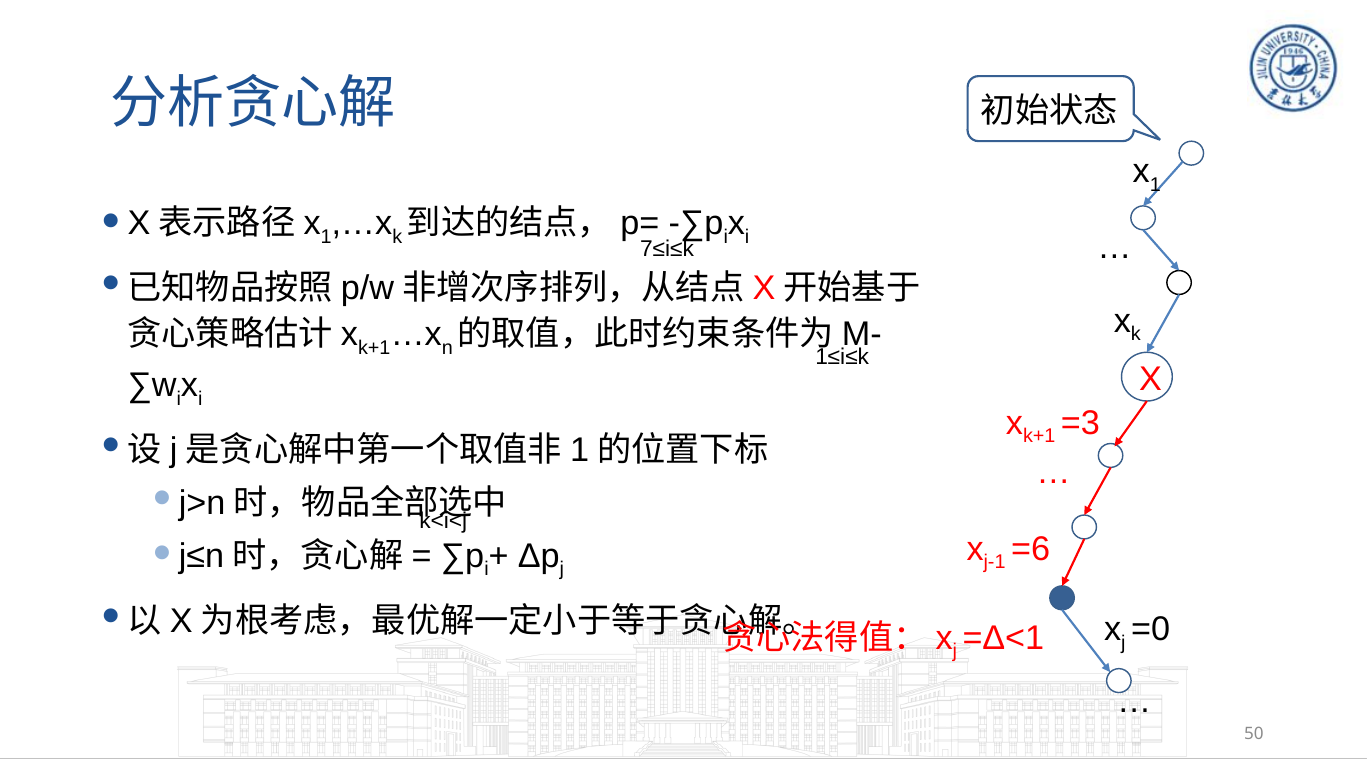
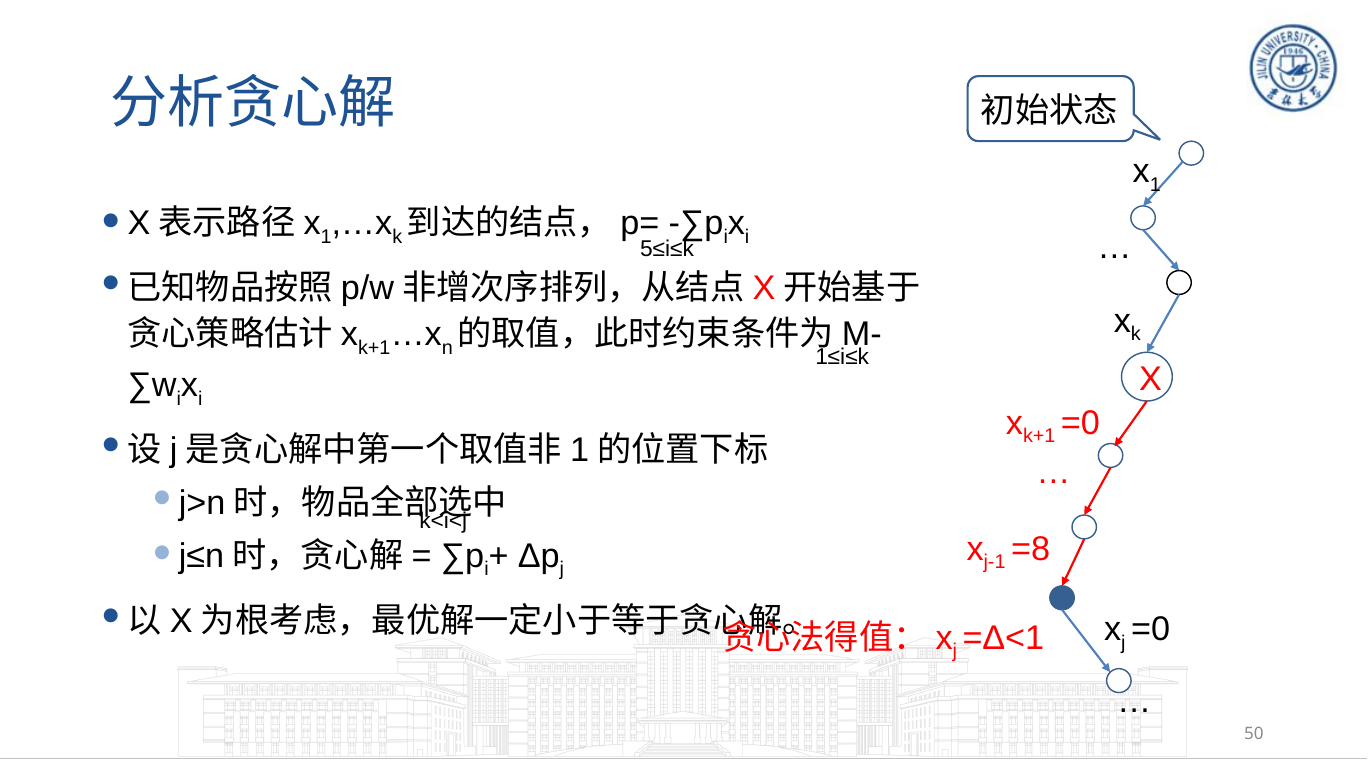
7≤i≤k: 7≤i≤k -> 5≤i≤k (667, 249)
=3: =3 -> =0 (1080, 422)
=6: =6 -> =8 (1031, 549)
